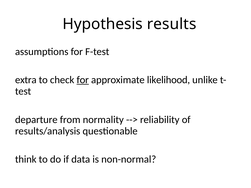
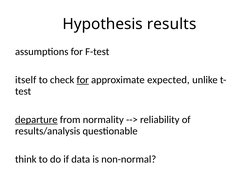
extra: extra -> itself (26, 80)
likelihood: likelihood -> expected (168, 80)
departure underline: none -> present (36, 120)
